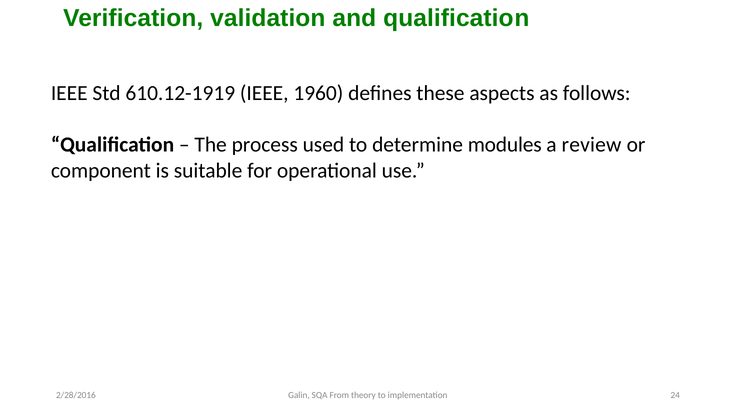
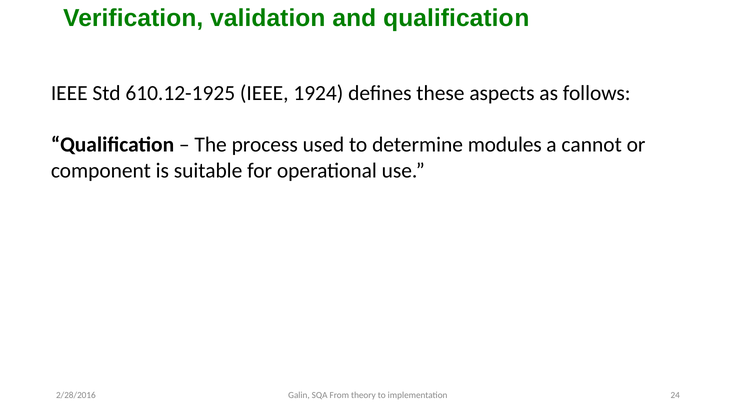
610.12-1919: 610.12-1919 -> 610.12-1925 (180, 93)
1960: 1960 -> 1924 (318, 93)
review: review -> cannot (592, 145)
